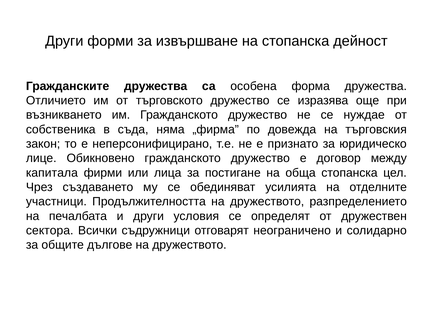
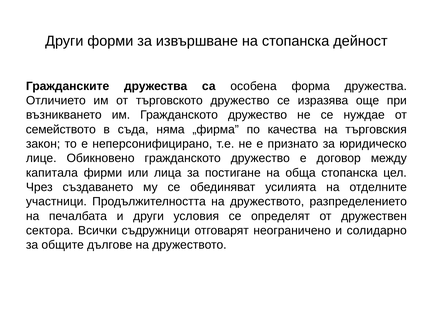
собственика: собственика -> семейството (61, 129)
довежда: довежда -> качества (292, 129)
